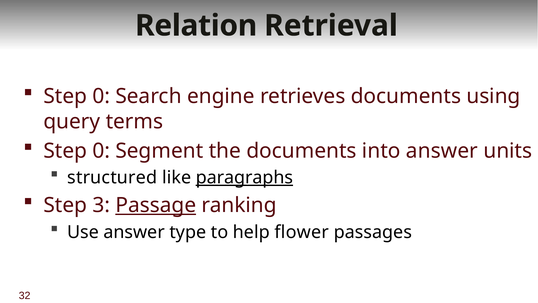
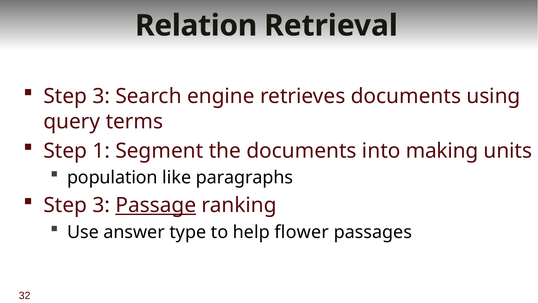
0: 0 -> 3 (101, 96)
0: 0 -> 1 (101, 151)
into answer: answer -> making (442, 151)
structured: structured -> population (112, 177)
paragraphs underline: present -> none (244, 177)
